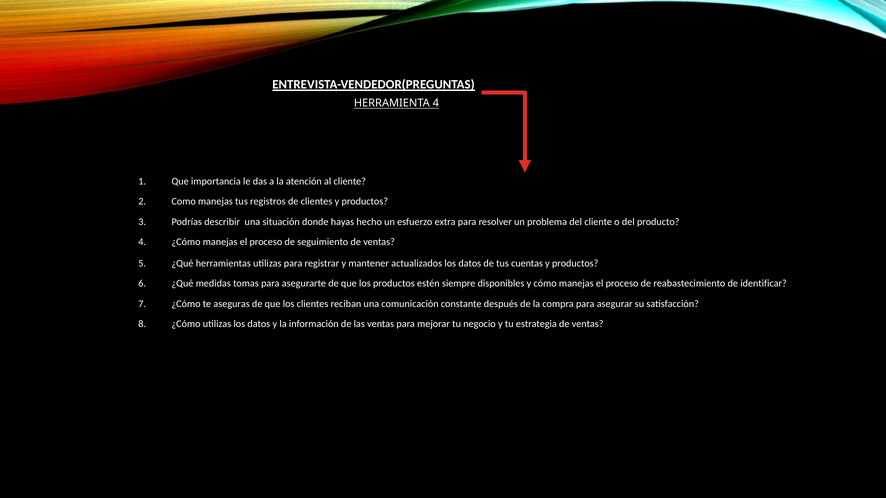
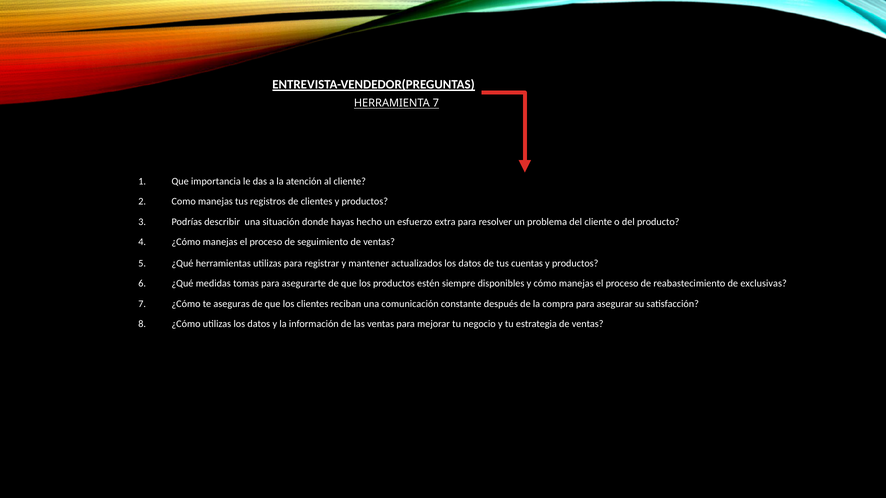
HERRAMIENTA 4: 4 -> 7 (436, 103)
identificar: identificar -> exclusivas (764, 284)
